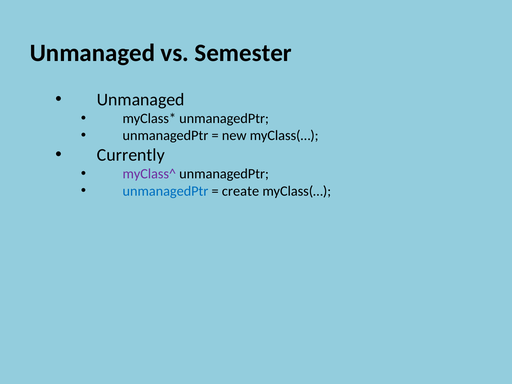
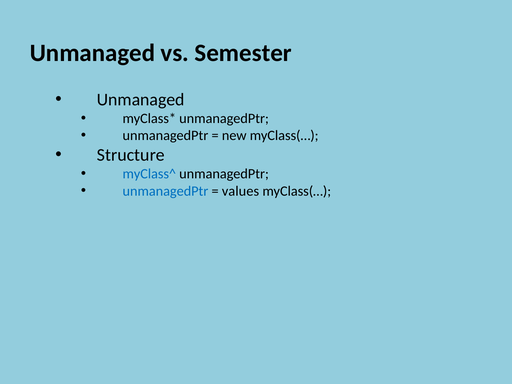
Currently: Currently -> Structure (131, 155)
myClass^ colour: purple -> blue (149, 174)
create: create -> values (240, 191)
